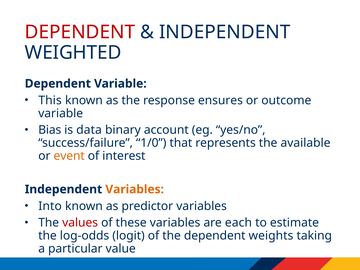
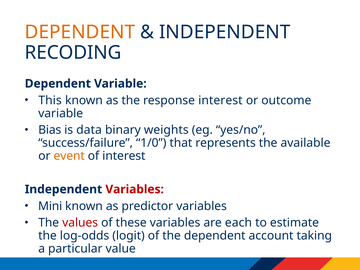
DEPENDENT colour: red -> orange (80, 32)
WEIGHTED: WEIGHTED -> RECODING (73, 53)
response ensures: ensures -> interest (220, 100)
account: account -> weights (166, 130)
Variables colour: orange -> red (135, 189)
Into: Into -> Mini (50, 206)
weights: weights -> account (271, 236)
